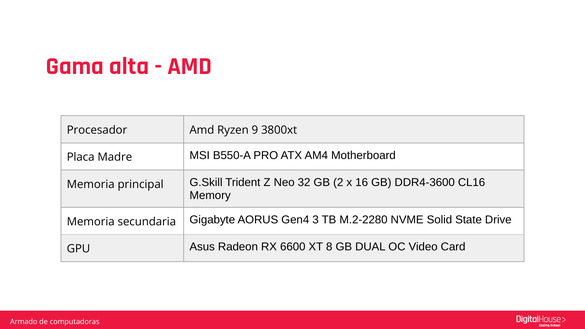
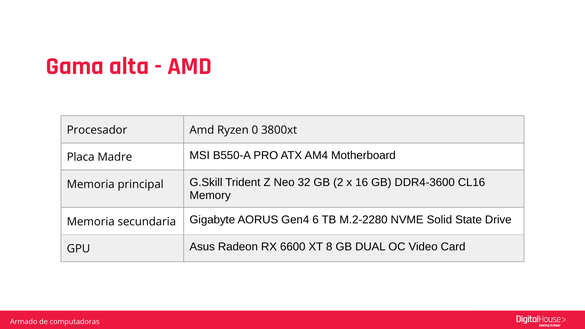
9: 9 -> 0 (255, 130)
3: 3 -> 6 (316, 220)
